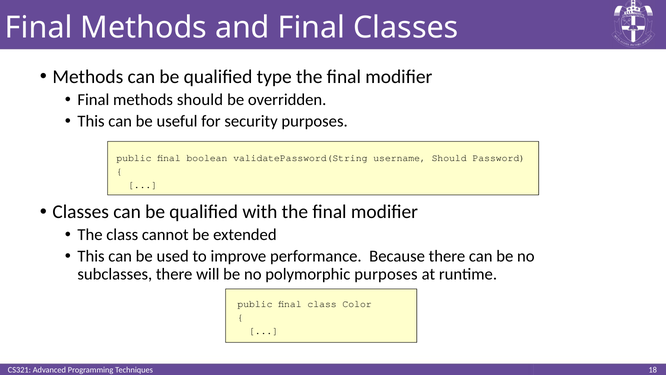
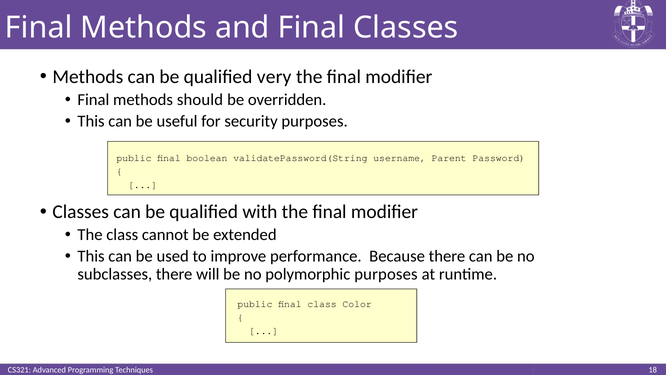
type: type -> very (274, 77)
username Should: Should -> Parent (449, 158)
